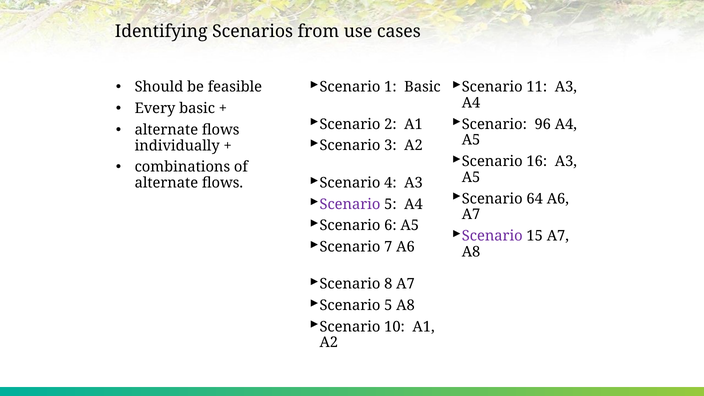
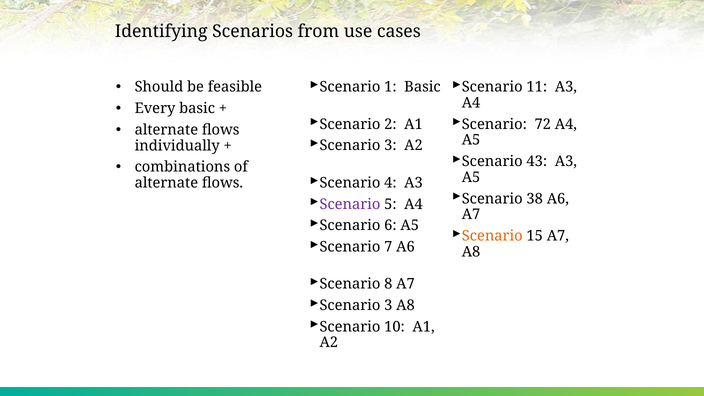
96: 96 -> 72 (543, 124)
16: 16 -> 43 (537, 161)
64: 64 -> 38 (535, 199)
Scenario colour: purple -> orange (492, 236)
5: 5 -> 3 (388, 305)
